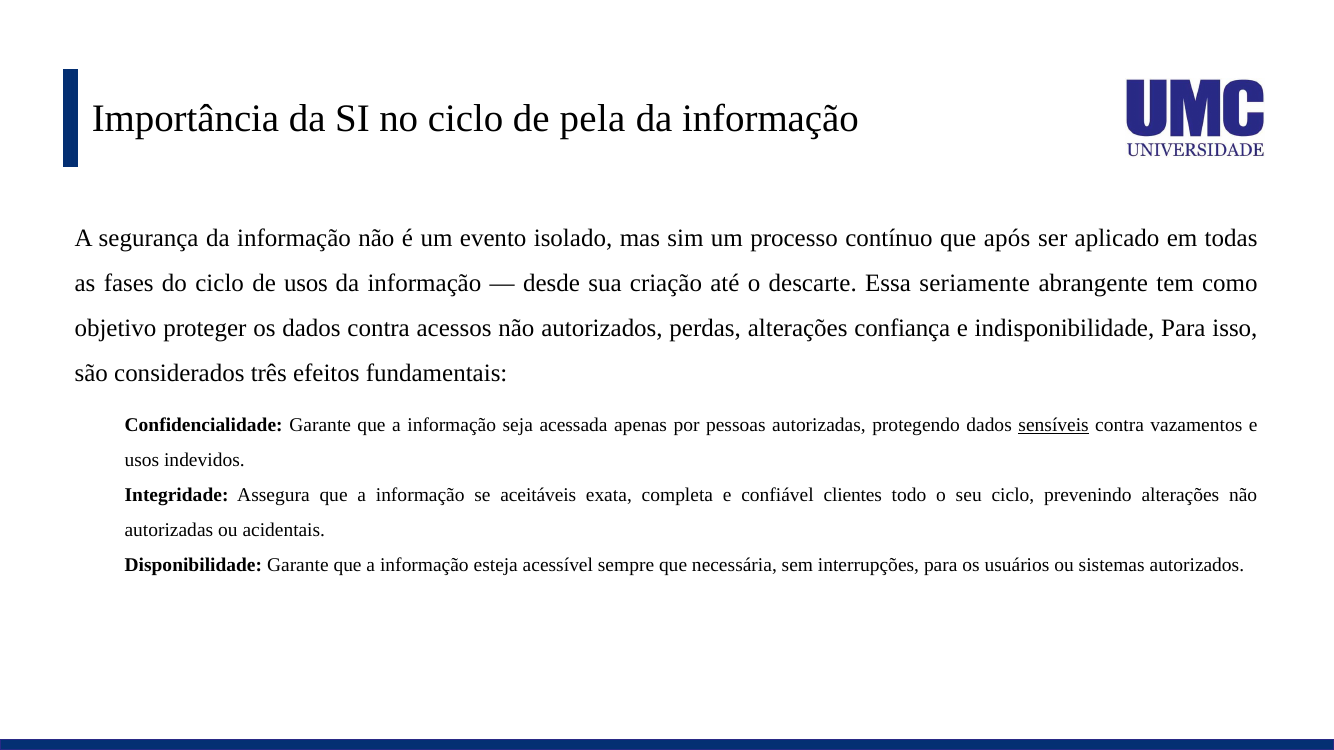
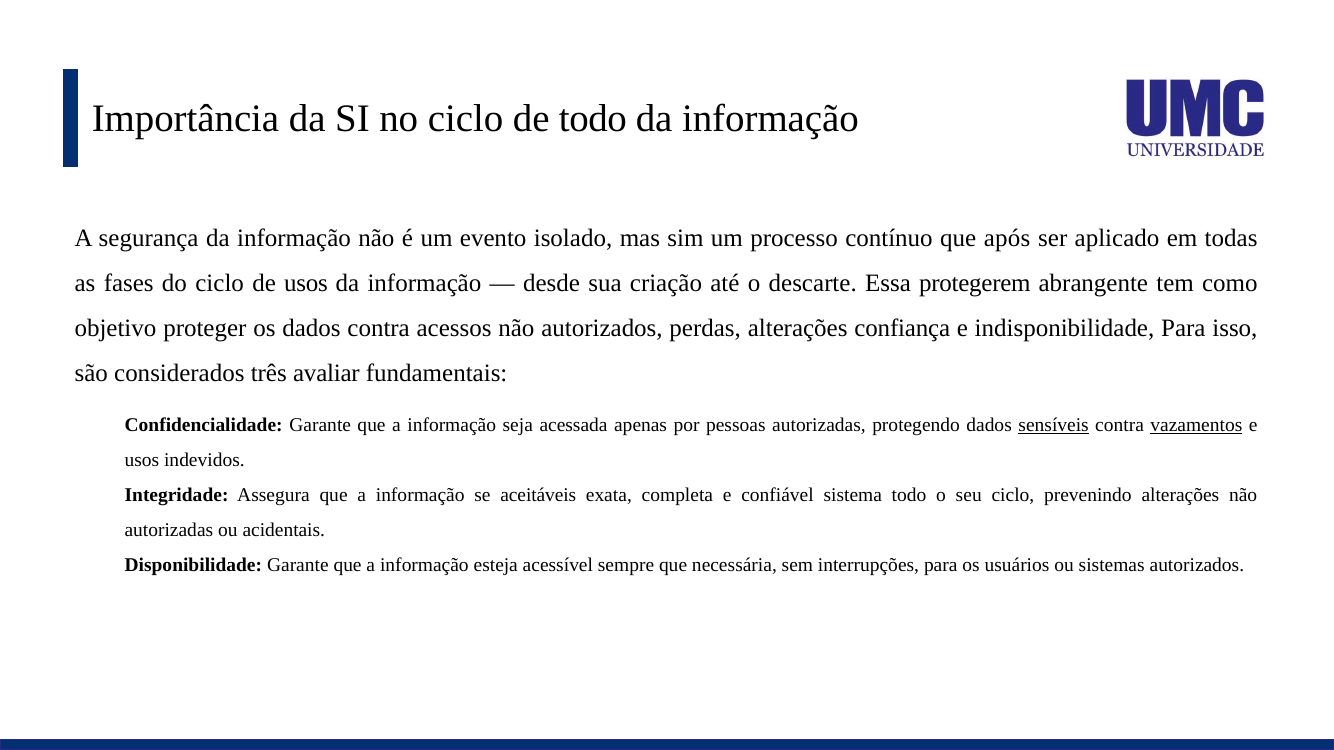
de pela: pela -> todo (593, 119)
seriamente: seriamente -> protegerem (975, 284)
efeitos: efeitos -> avaliar (326, 374)
vazamentos underline: none -> present (1196, 425)
clientes: clientes -> sistema (853, 495)
